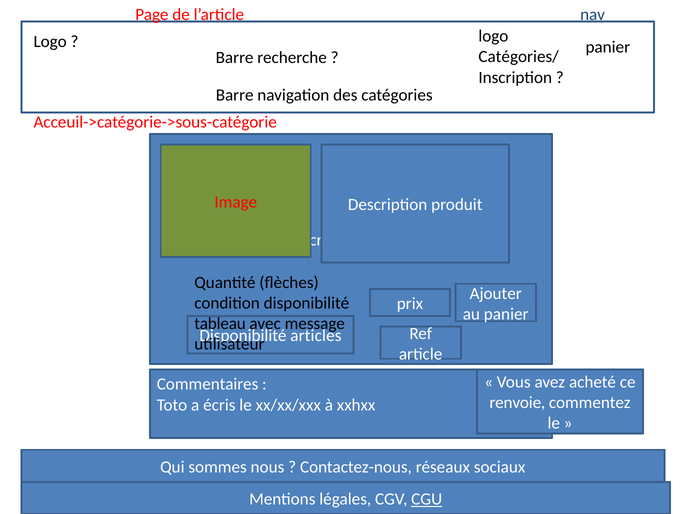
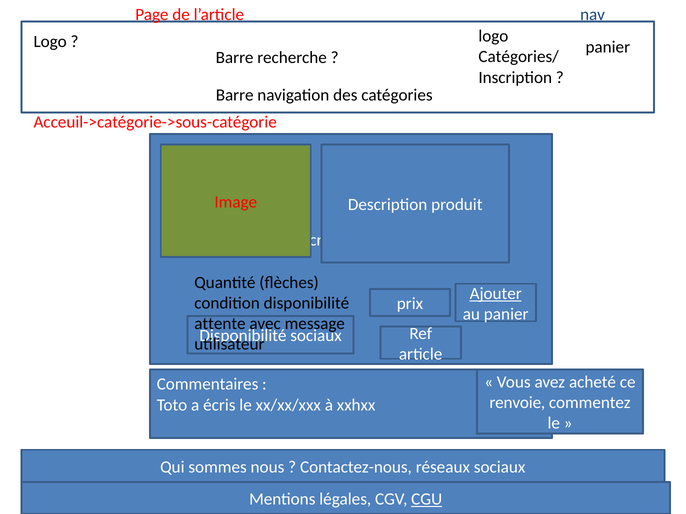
Ajouter underline: none -> present (496, 294)
tableau: tableau -> attente (220, 324)
articles: articles -> sociaux (316, 336)
